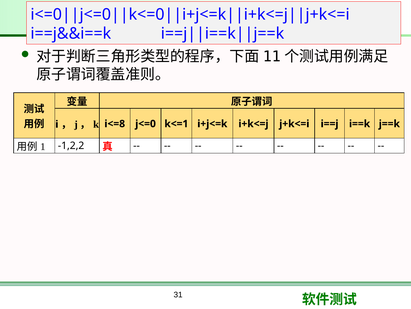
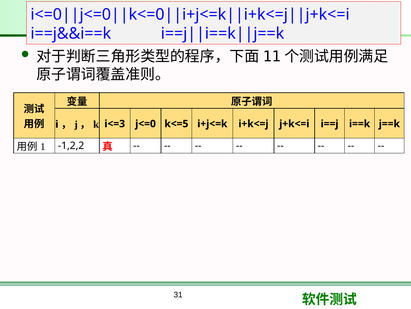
i<=8: i<=8 -> i<=3 (115, 124)
k<=1: k<=1 -> k<=5 (176, 124)
